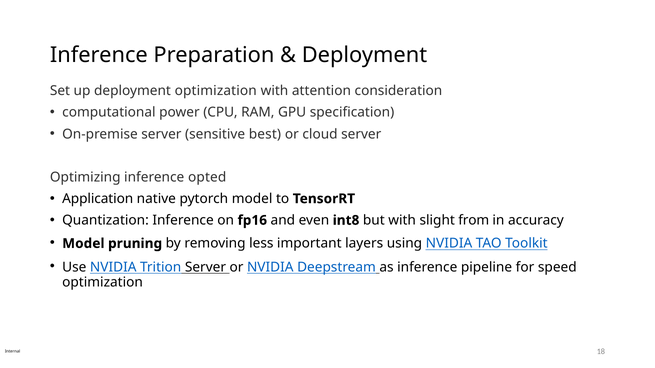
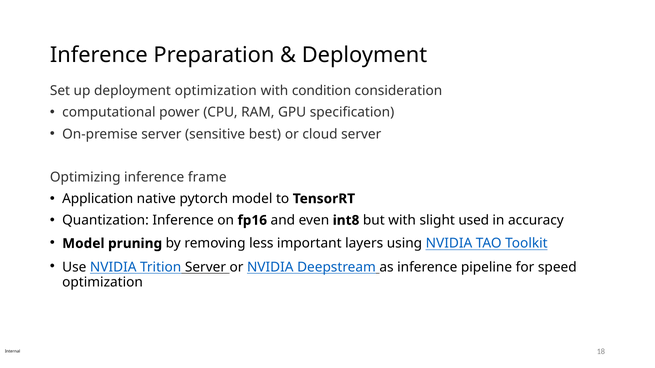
attention: attention -> condition (322, 91)
opted: opted -> frame (207, 177)
from: from -> used (474, 221)
